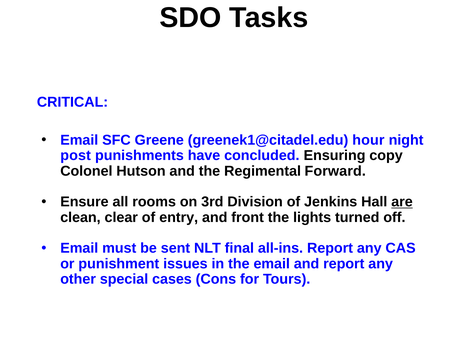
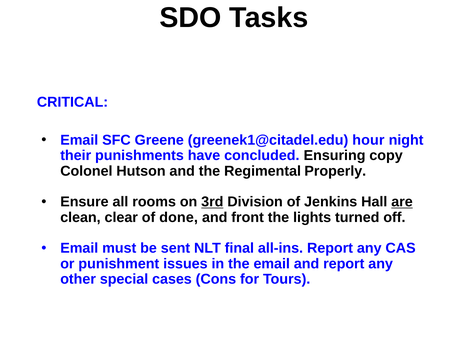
post: post -> their (76, 156)
Forward: Forward -> Properly (335, 171)
3rd underline: none -> present (212, 202)
entry: entry -> done (179, 217)
